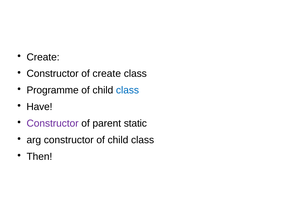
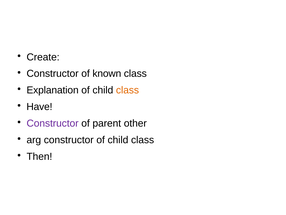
of create: create -> known (107, 73)
Programme: Programme -> Explanation (53, 90)
class colour: blue -> orange (127, 90)
static: static -> other (135, 123)
